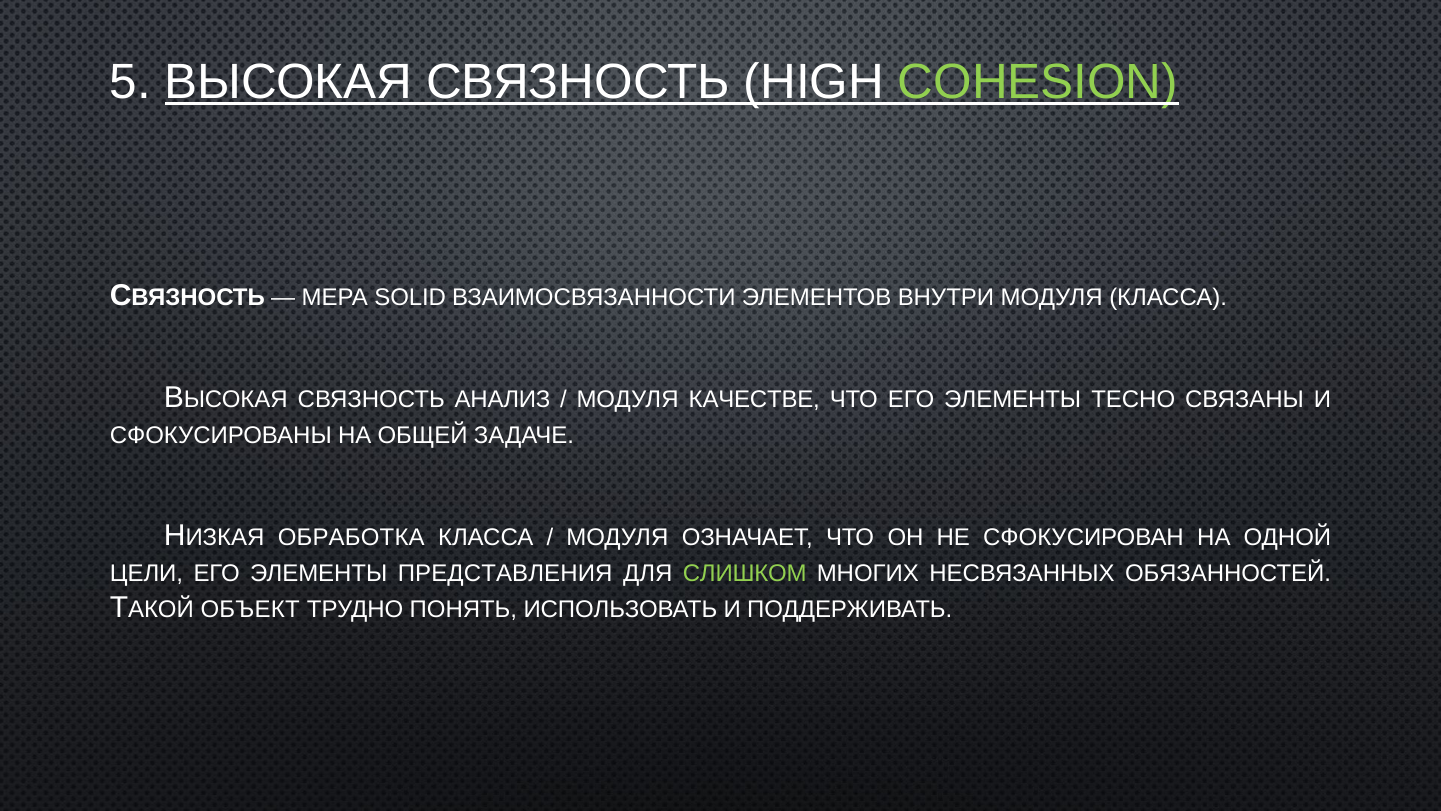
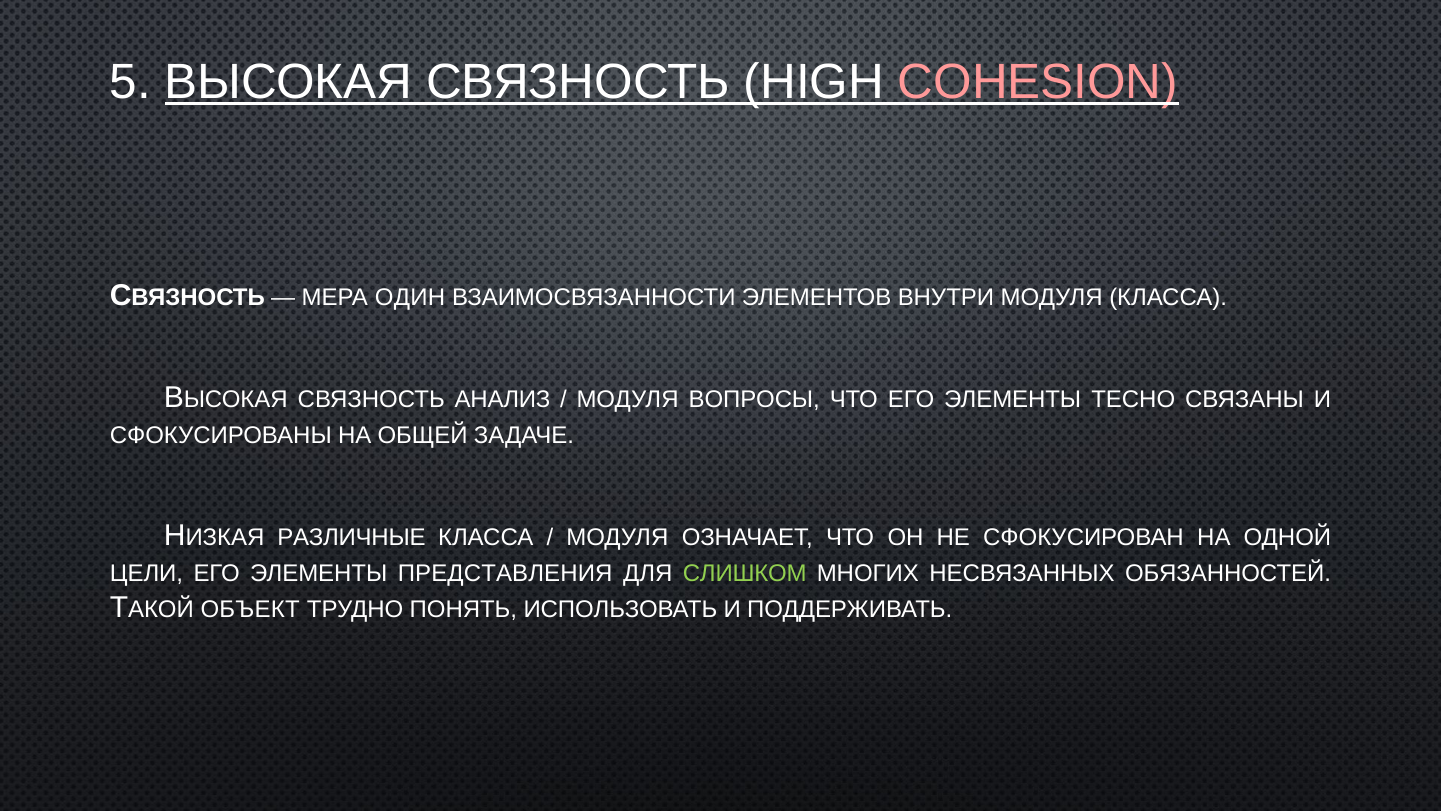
COHESION colour: light green -> pink (1038, 82)
SOLID: SOLID -> ОДИН (410, 297)
КАЧЕСТВЕ: КАЧЕСТВЕ -> ВОПРОСЫ (754, 399)
ОБРАБОТКА: ОБРАБОТКА -> РАЗЛИЧНЫЕ (351, 538)
